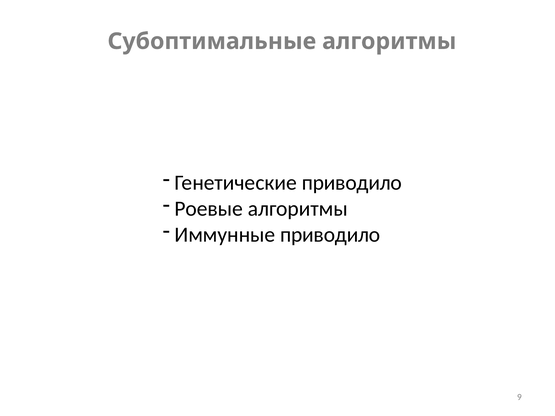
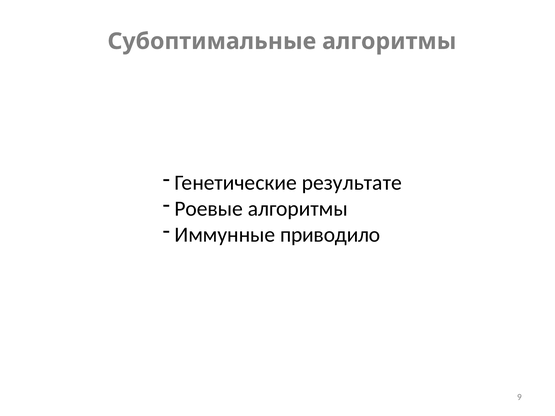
Генетические приводило: приводило -> результате (352, 183)
